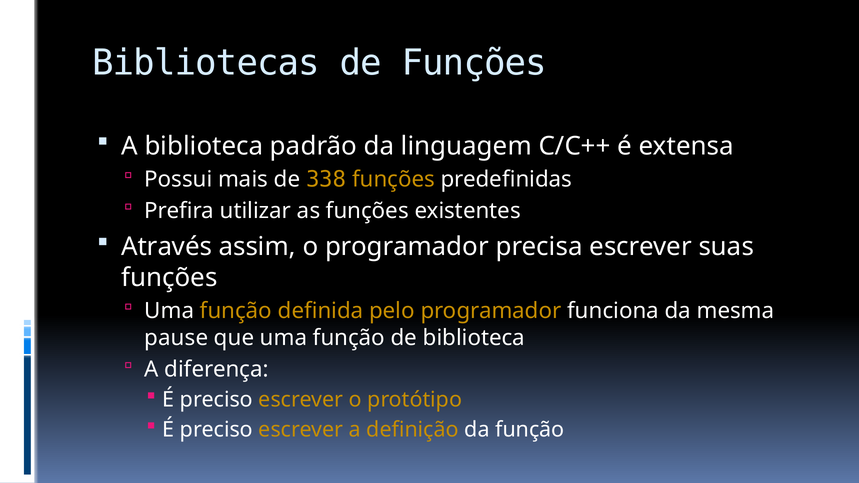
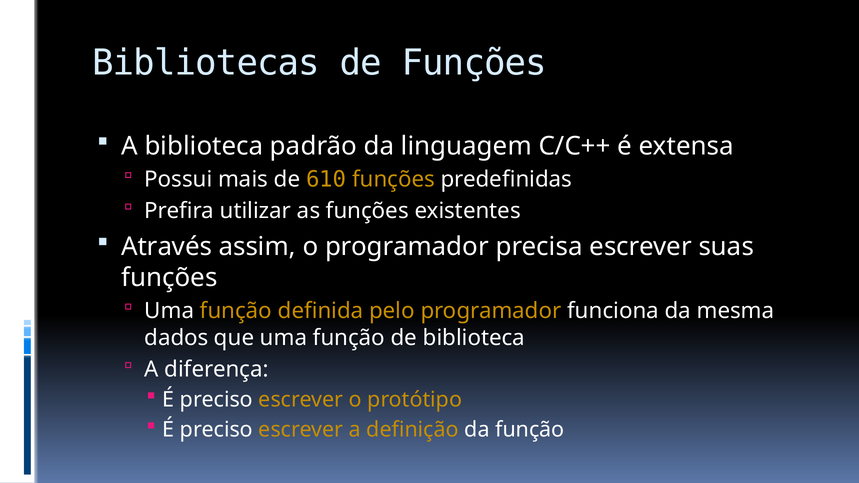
338: 338 -> 610 (326, 180)
pause: pause -> dados (176, 338)
